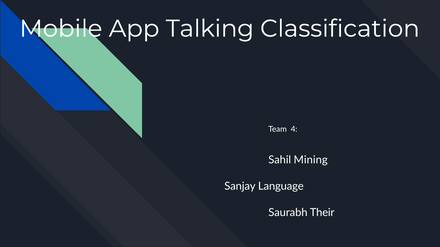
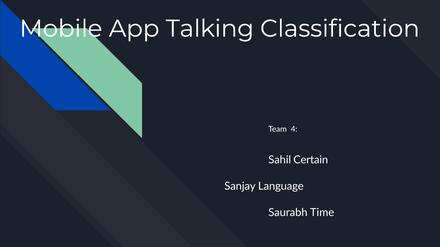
Mining: Mining -> Certain (311, 160)
Their: Their -> Time (322, 213)
